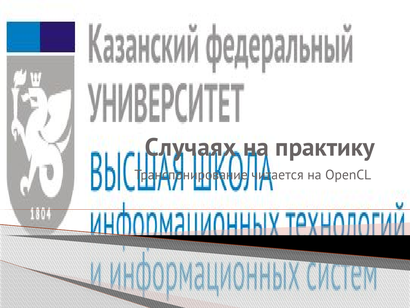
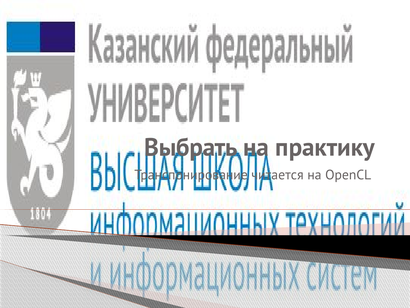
Случаях: Случаях -> Выбрать (191, 147)
